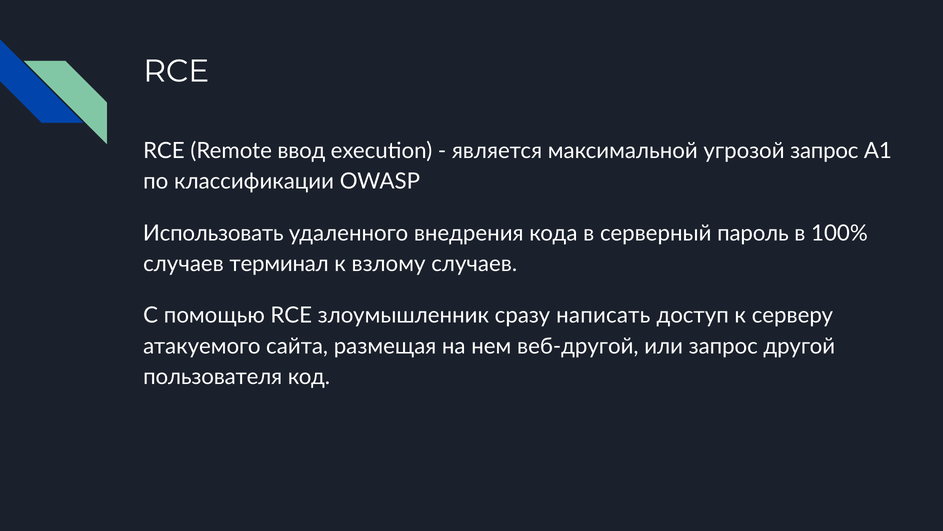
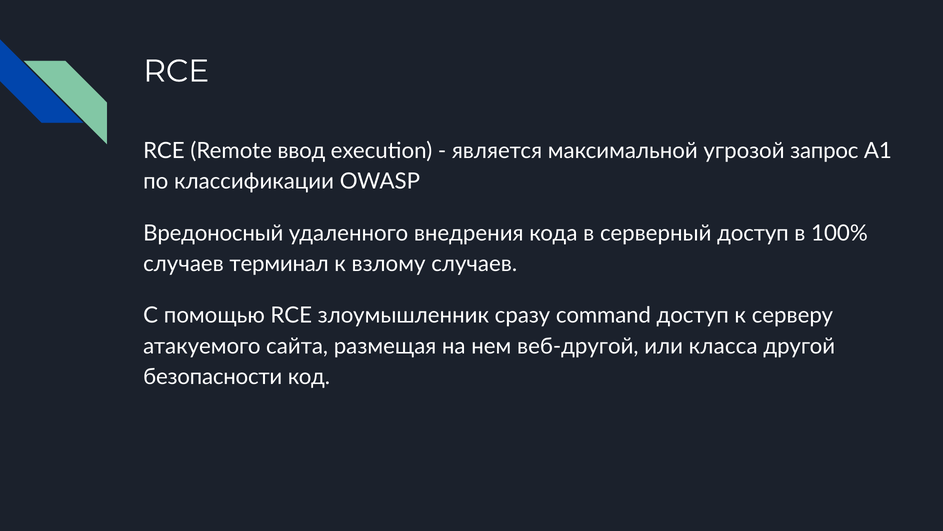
Использовать: Использовать -> Вредоносный (213, 233)
серверный пароль: пароль -> доступ (753, 233)
написать: написать -> command (603, 315)
или запрос: запрос -> класса (723, 346)
пользователя: пользователя -> безопасности (213, 377)
